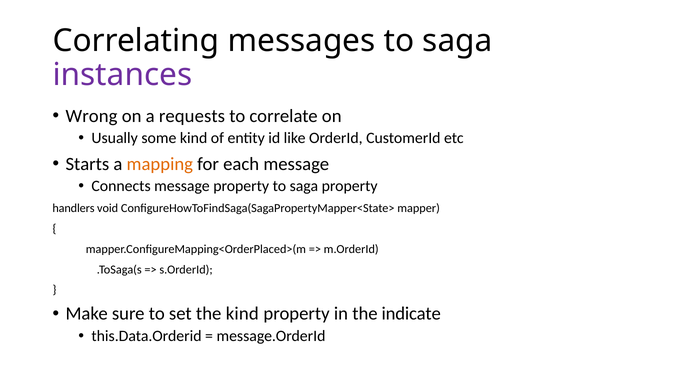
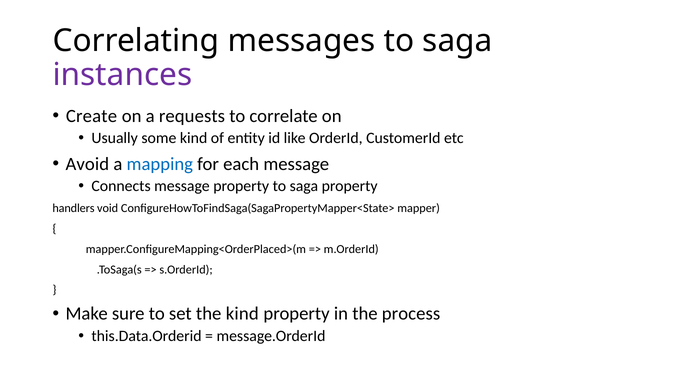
Wrong: Wrong -> Create (91, 116)
Starts: Starts -> Avoid (87, 164)
mapping colour: orange -> blue (160, 164)
indicate: indicate -> process (411, 314)
